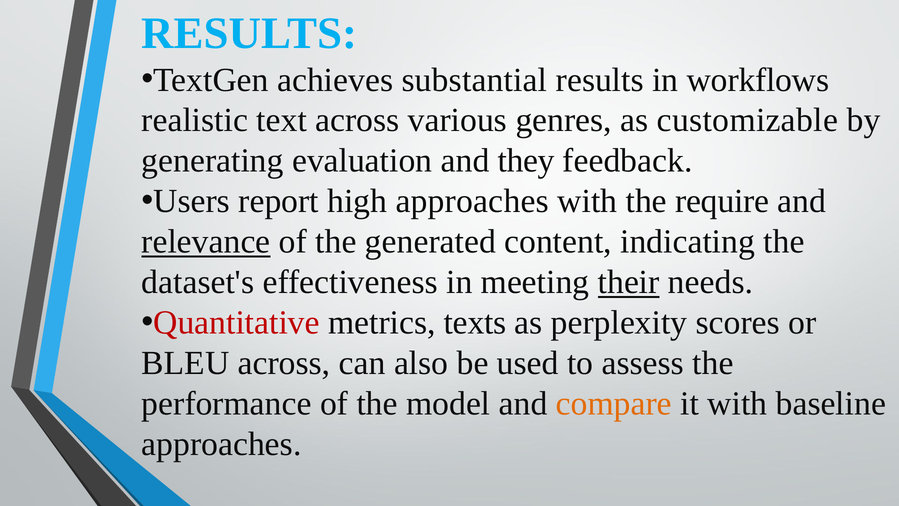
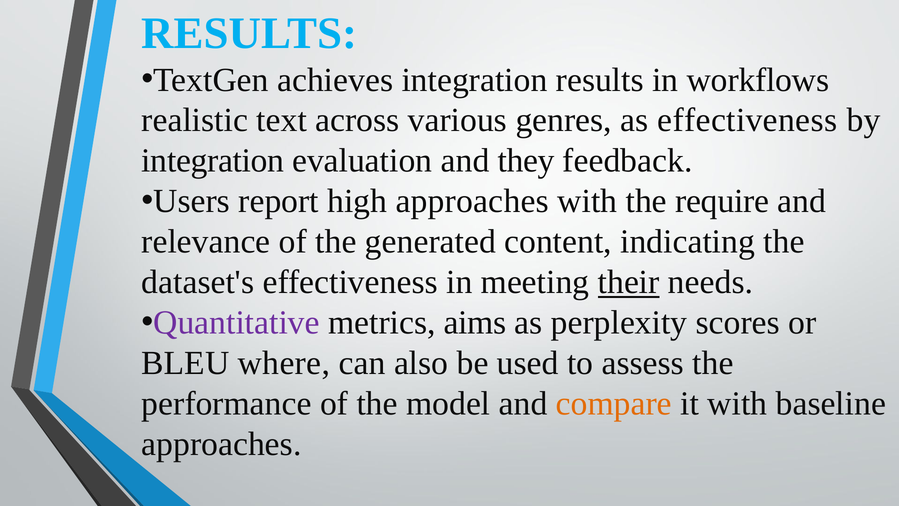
achieves substantial: substantial -> integration (474, 80)
as customizable: customizable -> effectiveness (747, 120)
generating: generating -> integration (213, 161)
relevance underline: present -> none (206, 242)
Quantitative colour: red -> purple (236, 323)
texts: texts -> aims (475, 323)
BLEU across: across -> where (284, 363)
